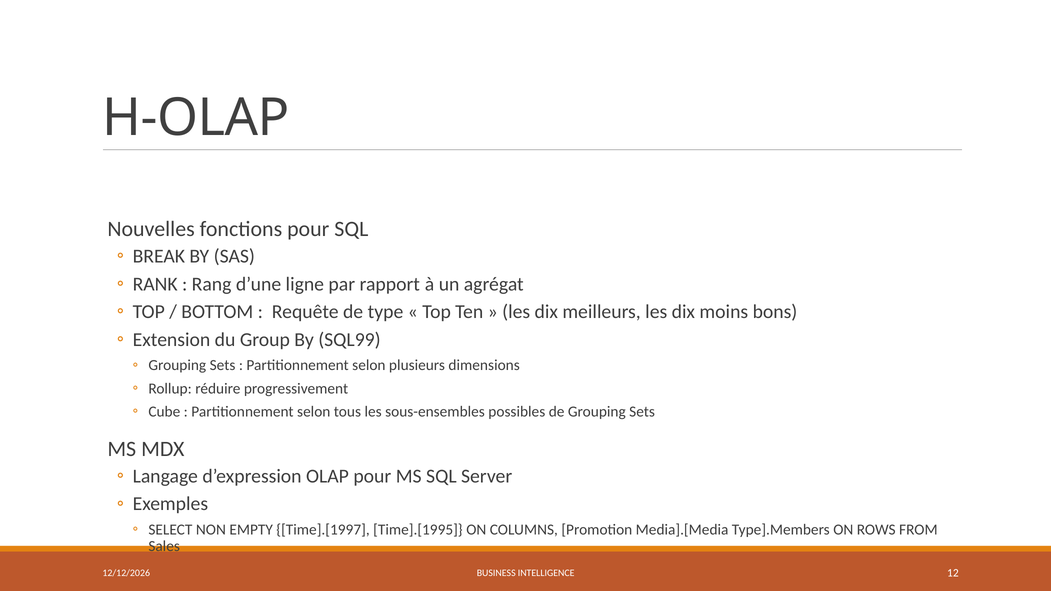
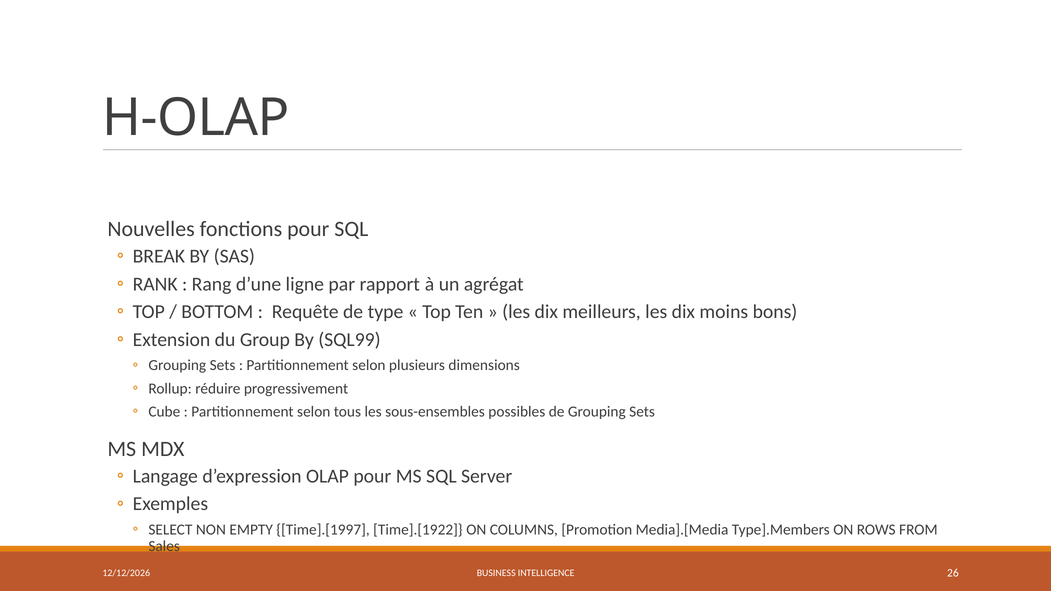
Time].[1995: Time].[1995 -> Time].[1922 (418, 530)
12: 12 -> 26 (953, 573)
